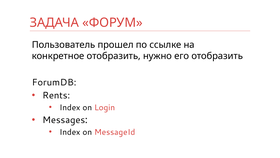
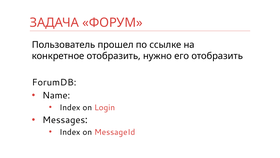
Rents: Rents -> Name (56, 95)
